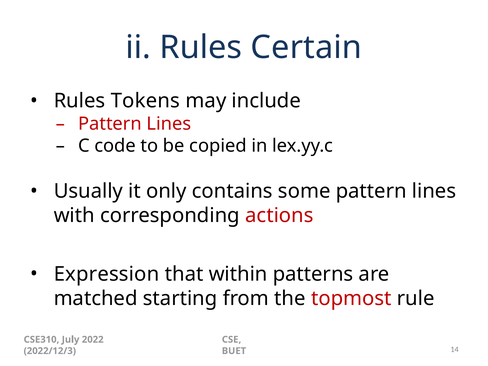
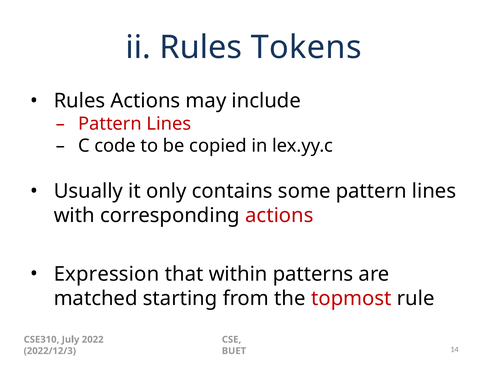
Certain: Certain -> Tokens (306, 47)
Rules Tokens: Tokens -> Actions (145, 101)
